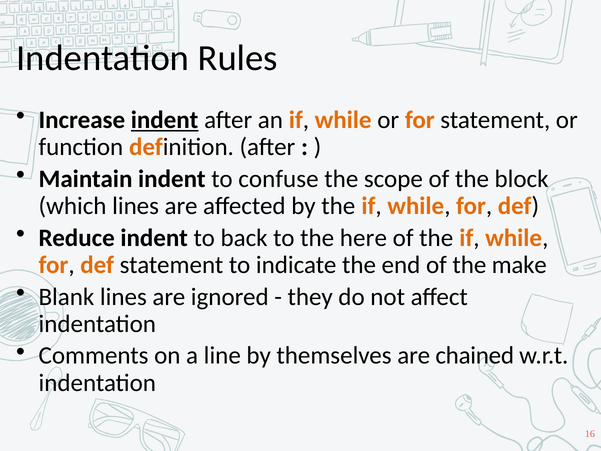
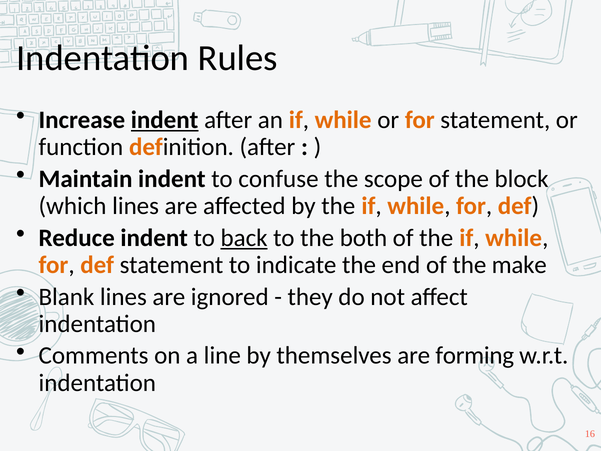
back underline: none -> present (244, 238)
here: here -> both (364, 238)
chained: chained -> forming (475, 356)
